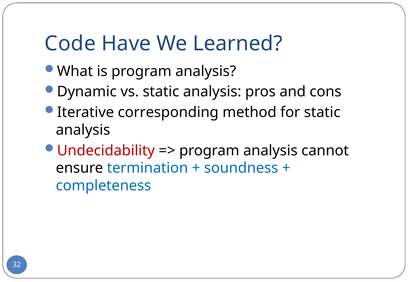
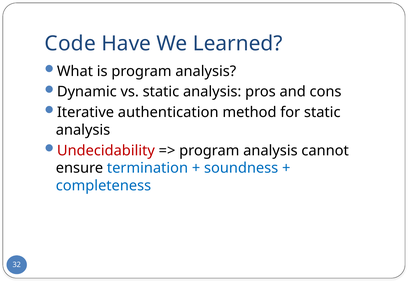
corresponding: corresponding -> authentication (168, 113)
